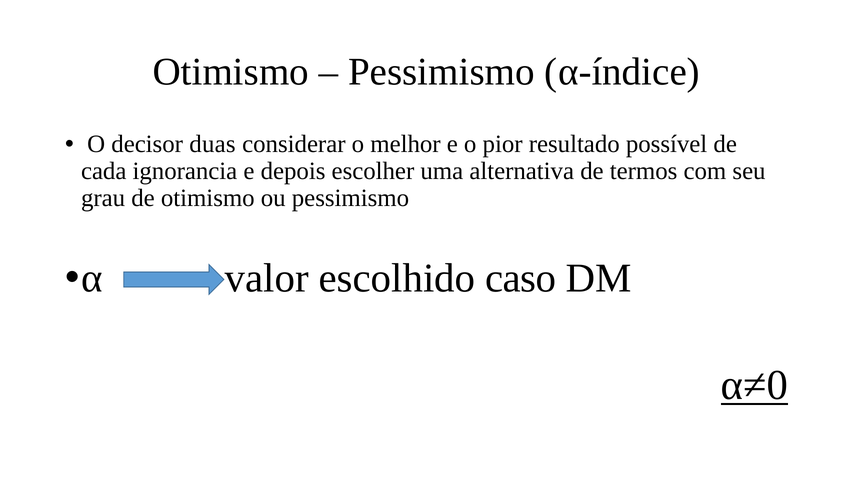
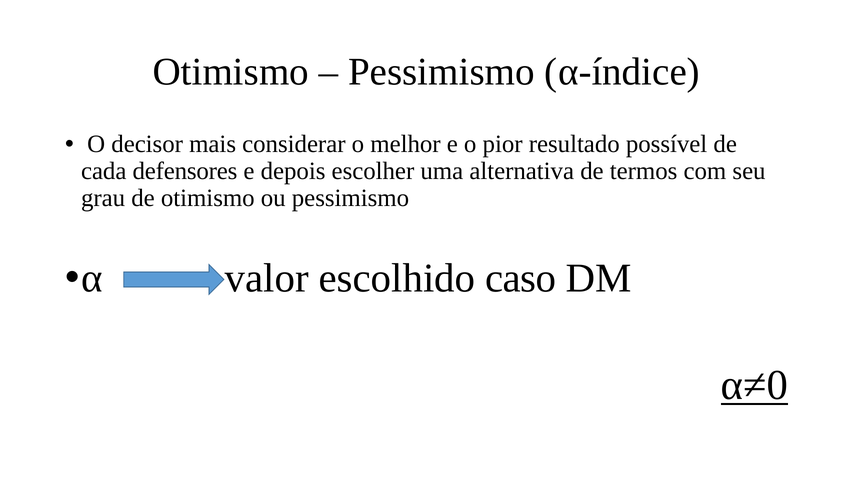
duas: duas -> mais (213, 144)
ignorancia: ignorancia -> defensores (185, 171)
